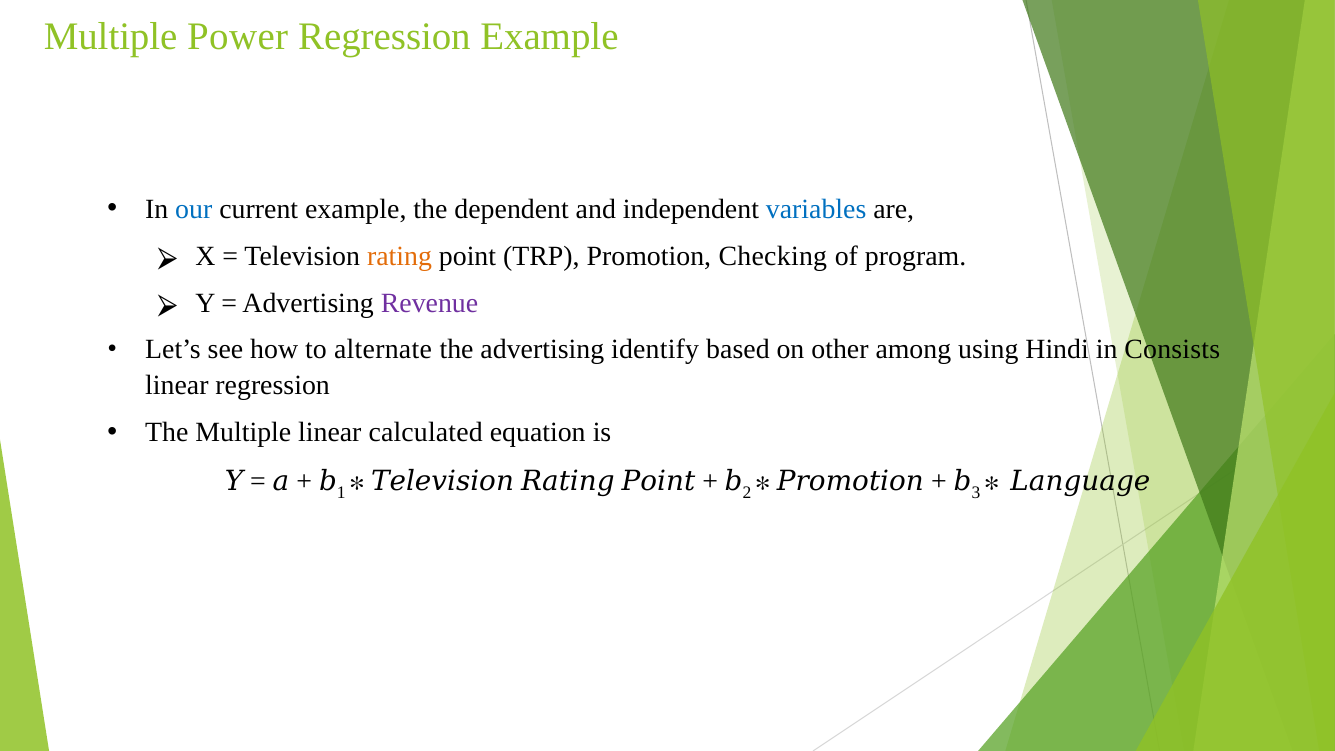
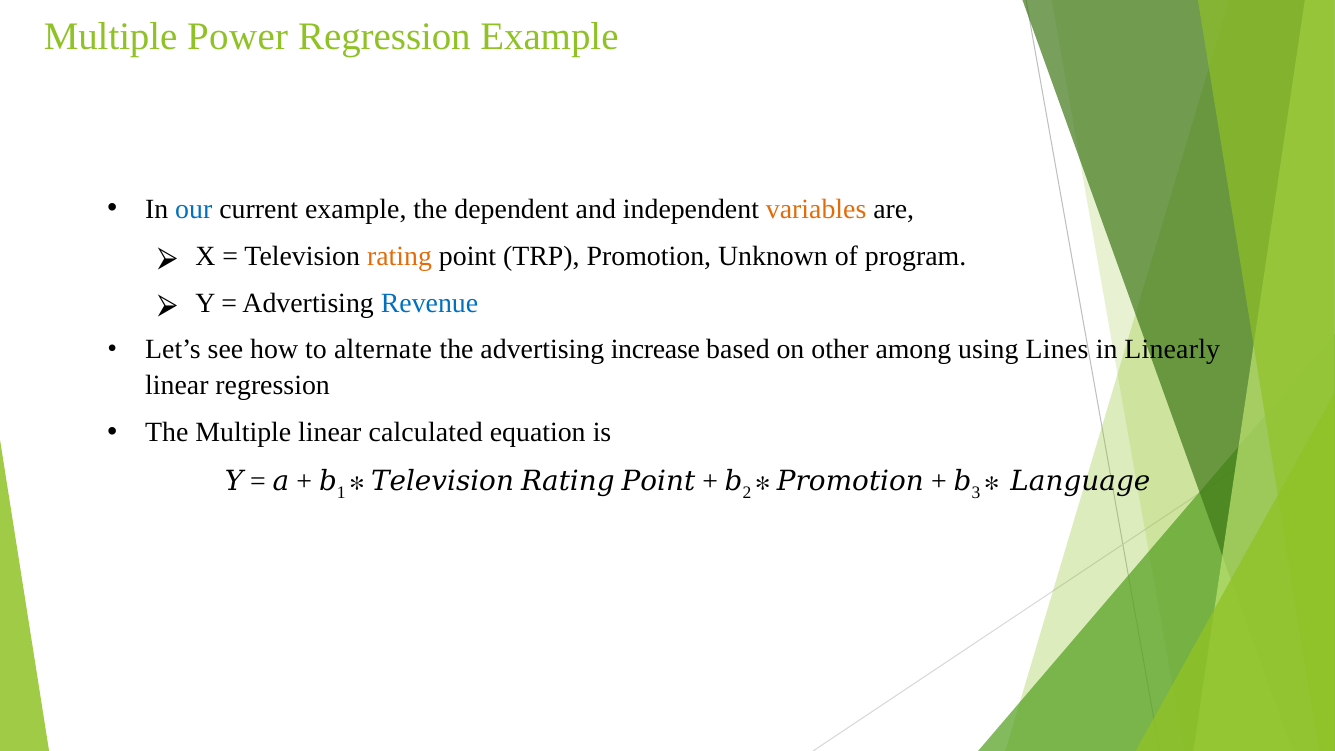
variables colour: blue -> orange (816, 209)
Checking: Checking -> Unknown (773, 256)
Revenue colour: purple -> blue (430, 303)
identify: identify -> increase (655, 350)
Hindi: Hindi -> Lines (1057, 350)
Consists: Consists -> Linearly (1172, 350)
